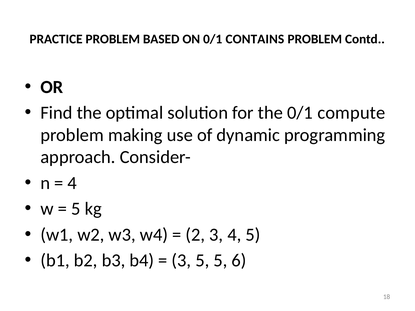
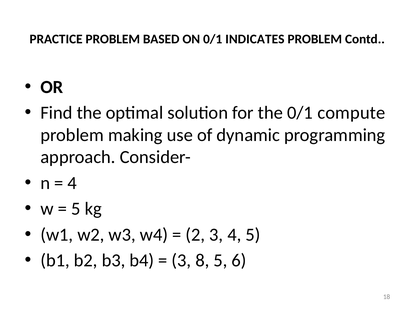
CONTAINS: CONTAINS -> INDICATES (255, 39)
3 5: 5 -> 8 (202, 261)
